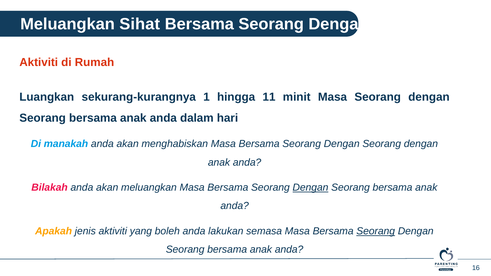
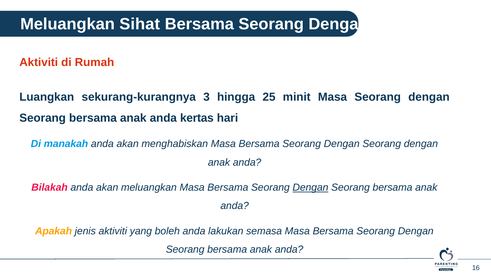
1: 1 -> 3 (207, 97)
11: 11 -> 25 (269, 97)
dalam: dalam -> kertas (197, 118)
Seorang underline: present -> none (376, 231)
